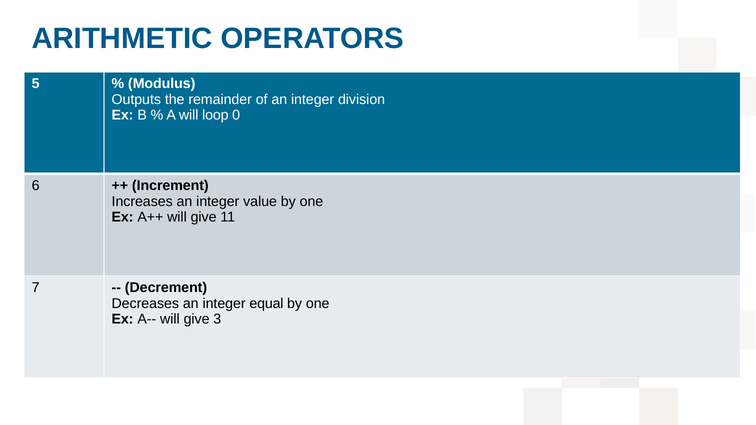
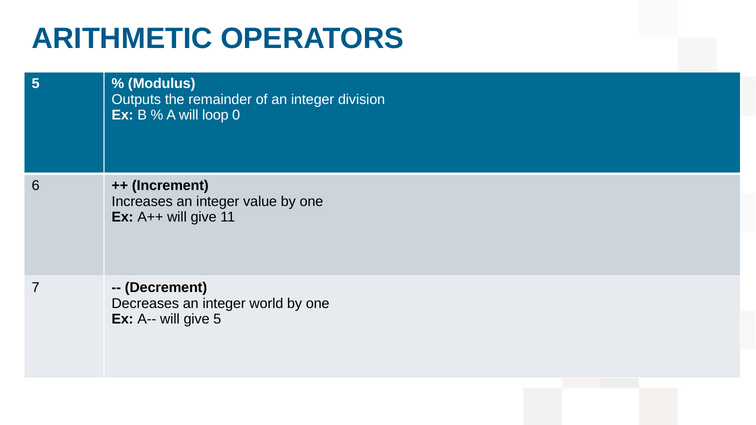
equal: equal -> world (266, 304)
give 3: 3 -> 5 (217, 319)
